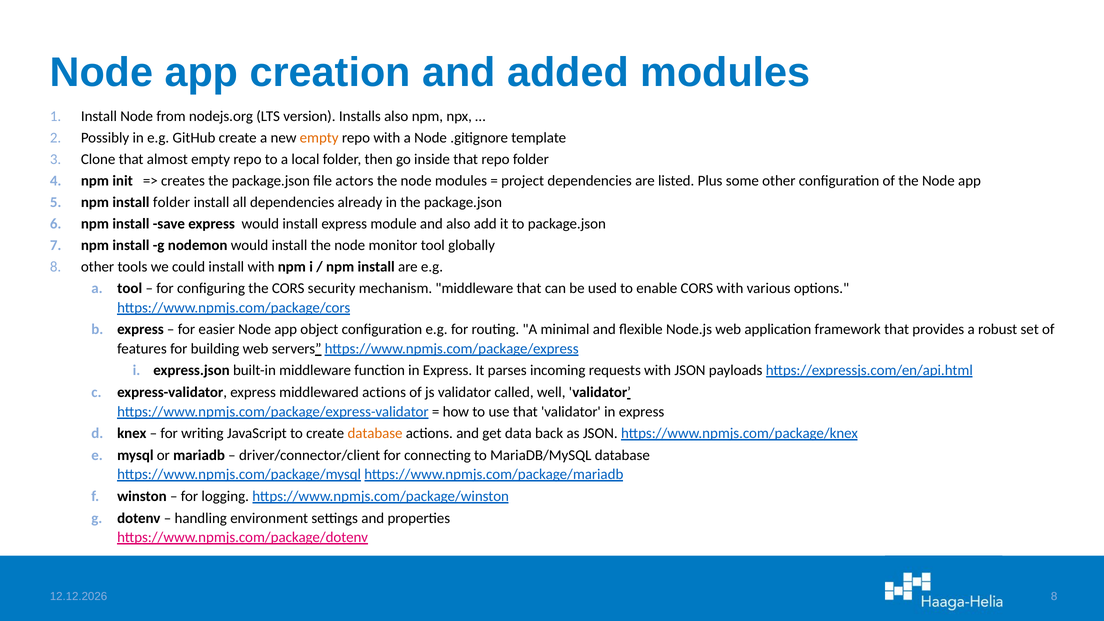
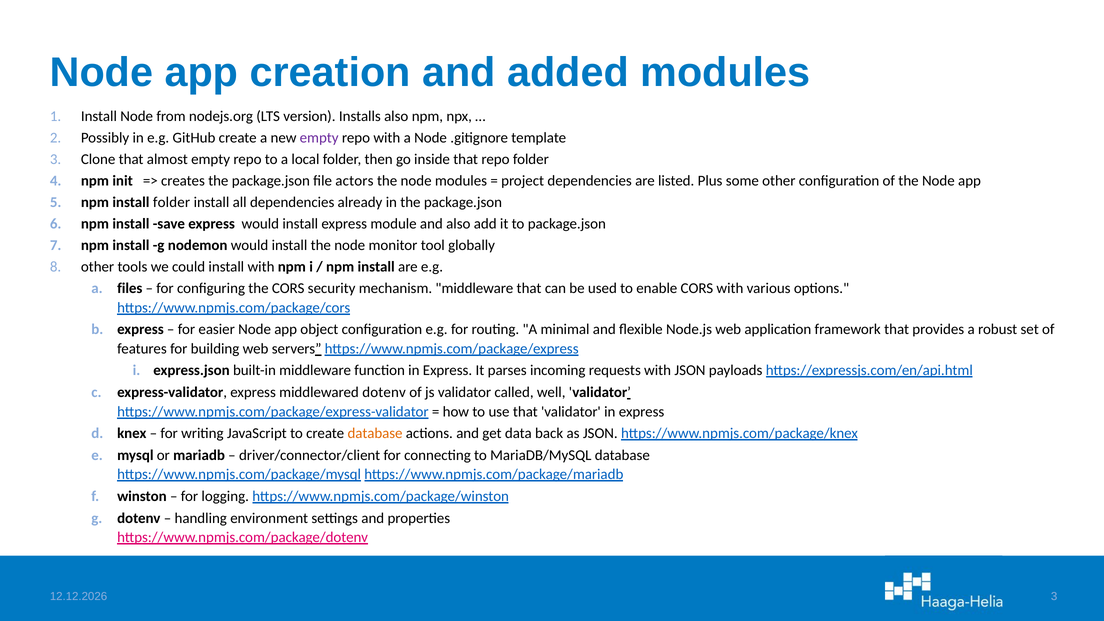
empty colour: orange -> purple (319, 138)
a tool: tool -> files (130, 288)
middlewared actions: actions -> dotenv (384, 392)
8: 8 -> 3 (1054, 596)
